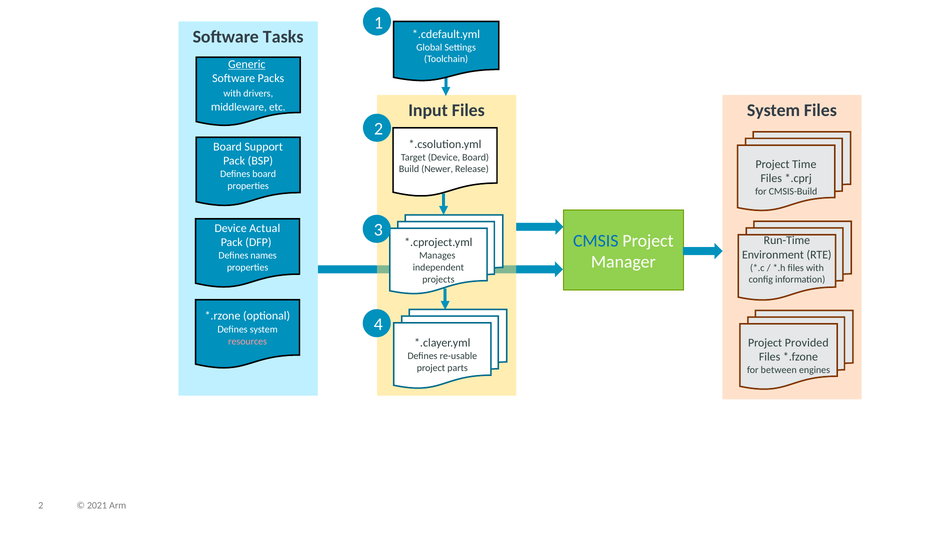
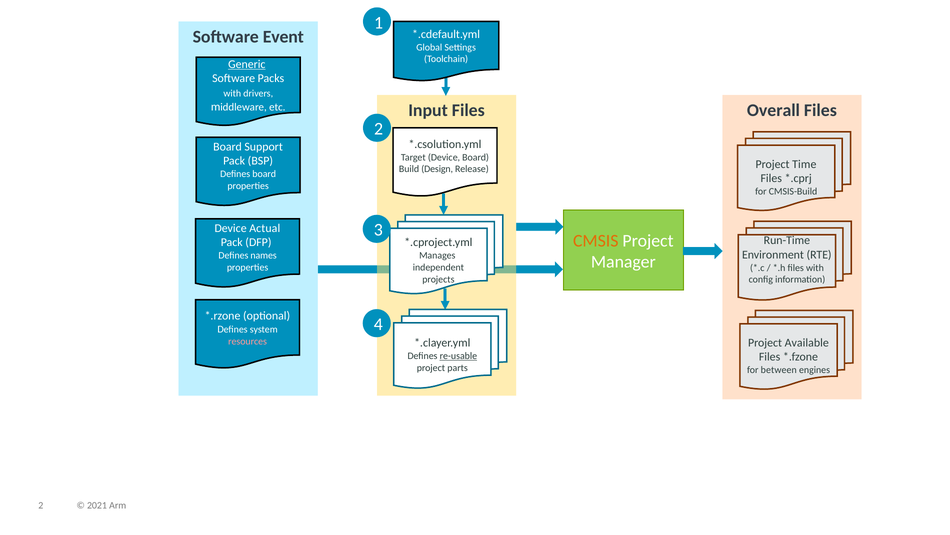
Tasks: Tasks -> Event (283, 37)
System: System -> Overall (773, 110)
Newer: Newer -> Design (437, 169)
CMSIS colour: blue -> orange (596, 240)
Provided: Provided -> Available (807, 342)
re-usable underline: none -> present (458, 355)
